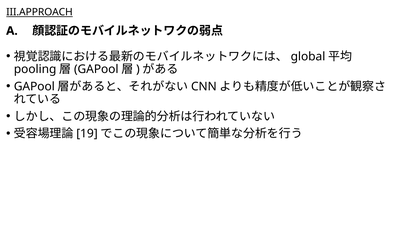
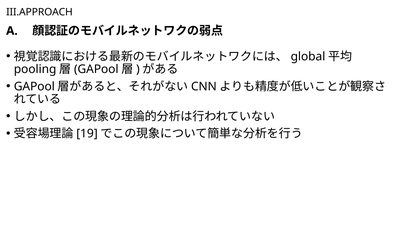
III.APPROACH underline: present -> none (39, 12)
